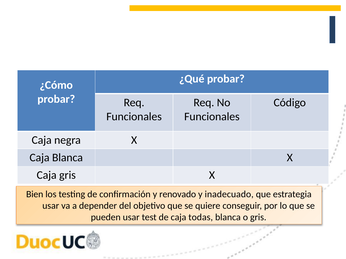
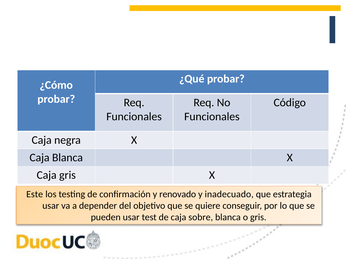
Bien: Bien -> Este (35, 195)
todas: todas -> sobre (201, 218)
